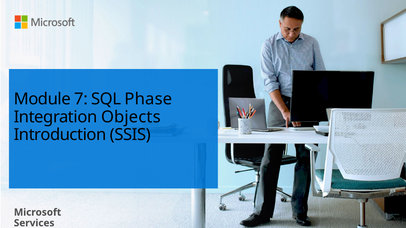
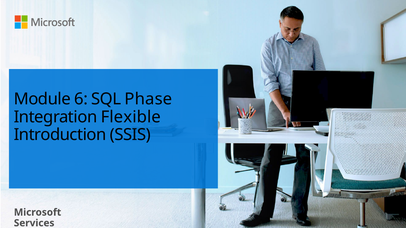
7: 7 -> 6 (81, 99)
Objects: Objects -> Flexible (131, 117)
